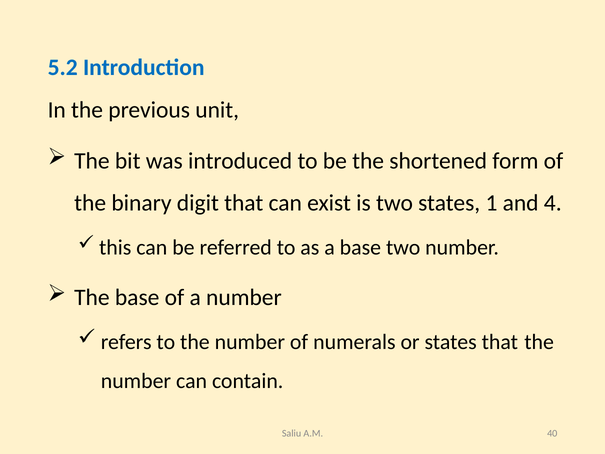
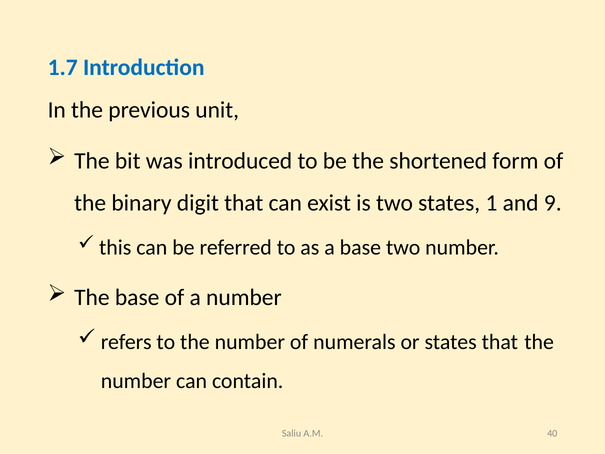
5.2: 5.2 -> 1.7 (63, 68)
4: 4 -> 9 (553, 203)
